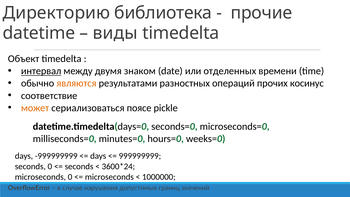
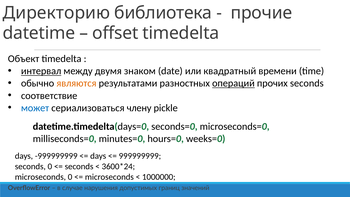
виды: виды -> offset (115, 33)
отделенных: отделенных -> квадратный (230, 71)
операций underline: none -> present (233, 83)
прочих косинус: косинус -> seconds (307, 83)
может colour: orange -> blue (35, 108)
поясе: поясе -> члену (139, 108)
